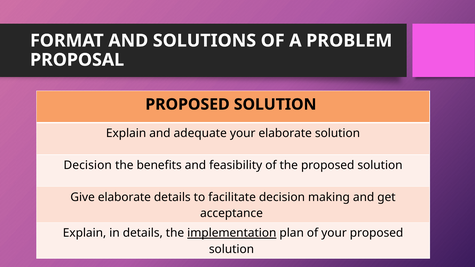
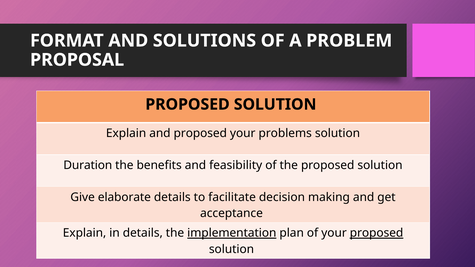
and adequate: adequate -> proposed (200, 133)
your elaborate: elaborate -> problems (285, 133)
Decision: Decision -> Duration (88, 165)
proposed underline: none -> present (377, 233)
